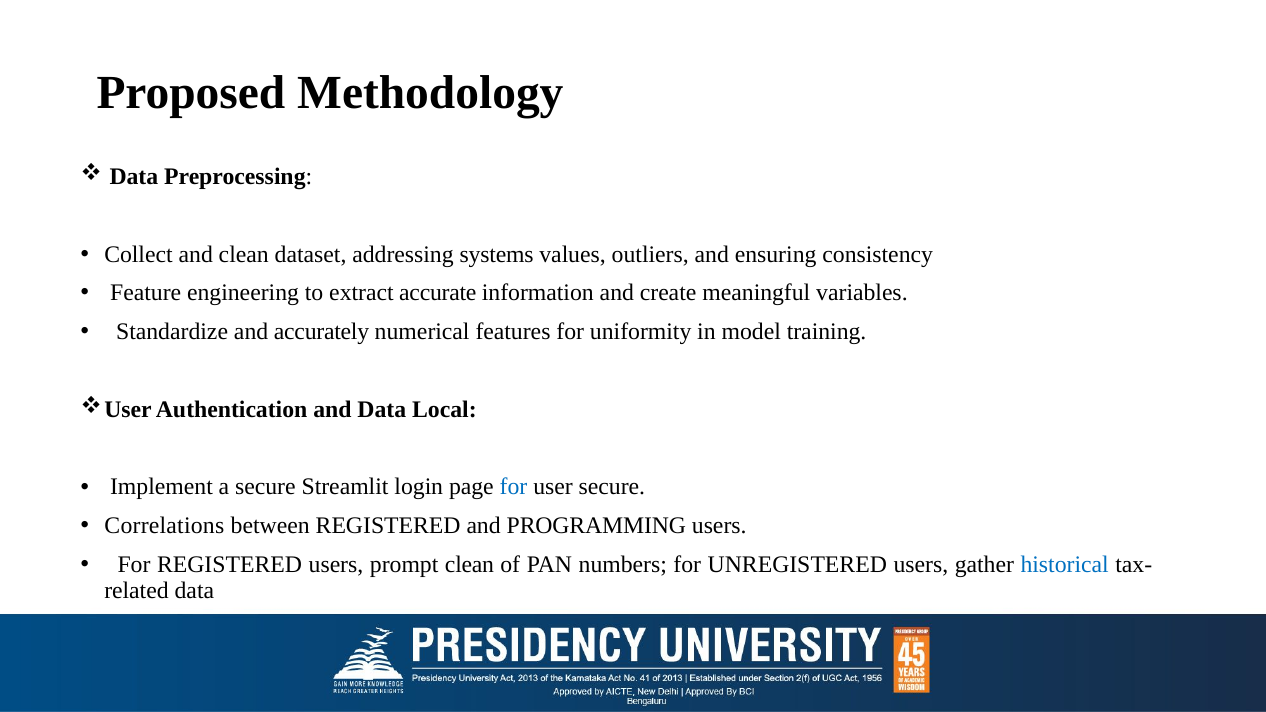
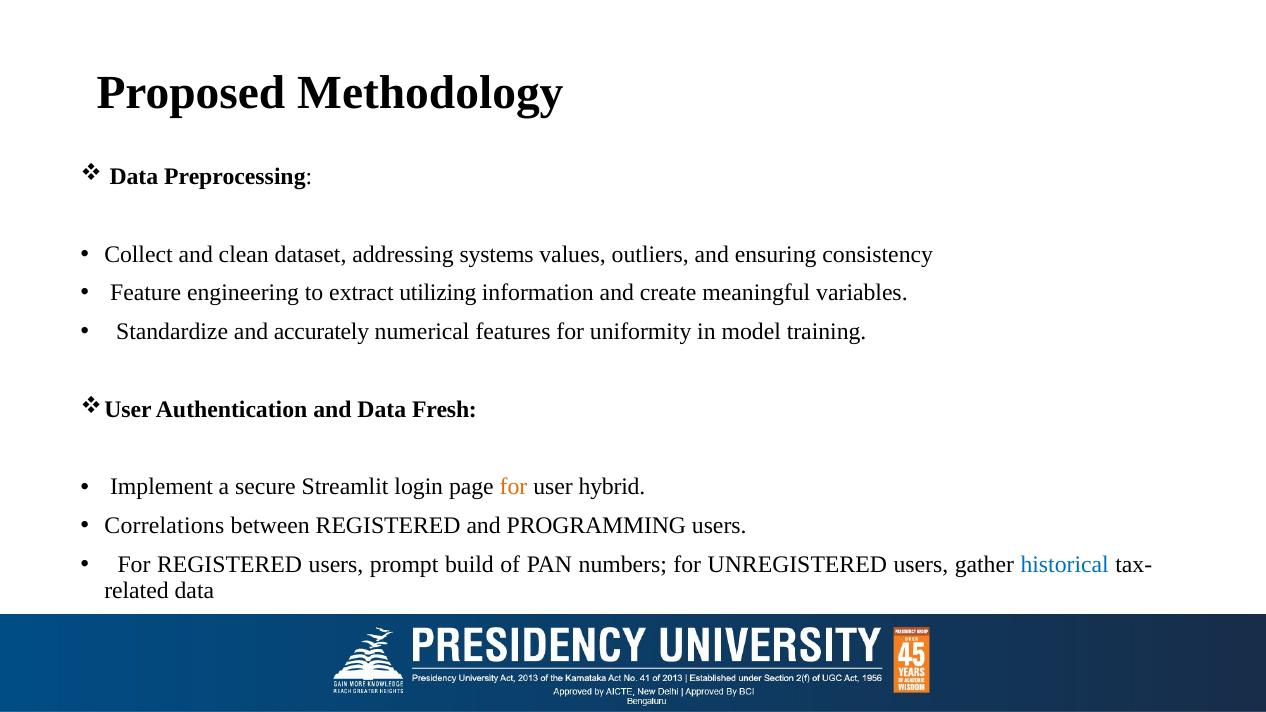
accurate: accurate -> utilizing (438, 293)
Local: Local -> Fresh (445, 410)
for colour: blue -> orange (513, 487)
user secure: secure -> hybrid (612, 487)
prompt clean: clean -> build (469, 565)
